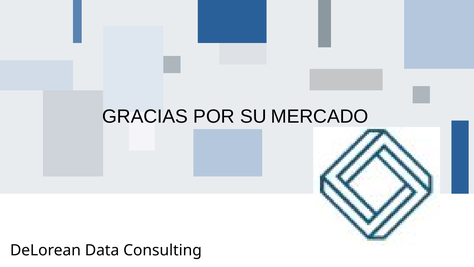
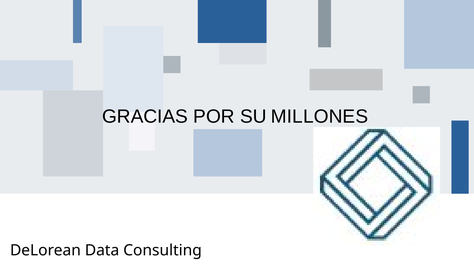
MERCADO: MERCADO -> MILLONES (320, 116)
